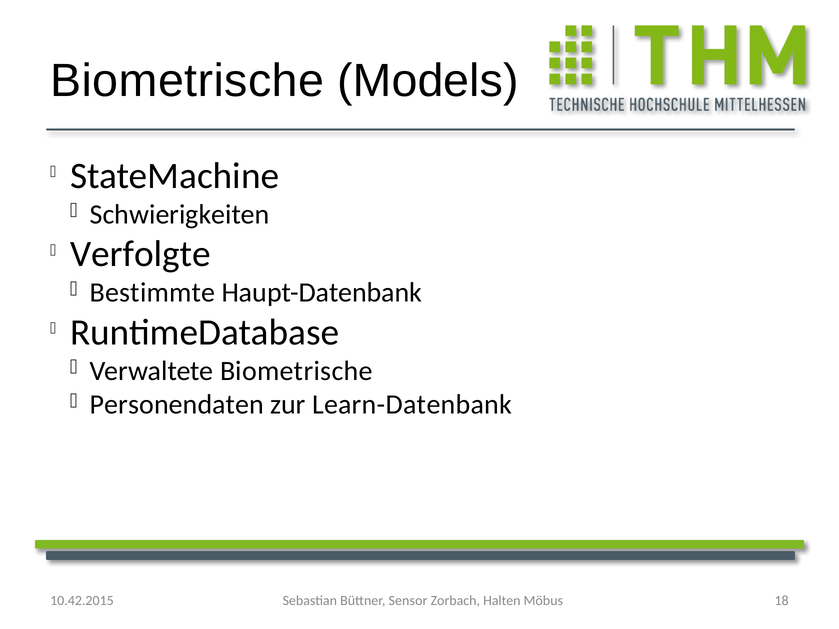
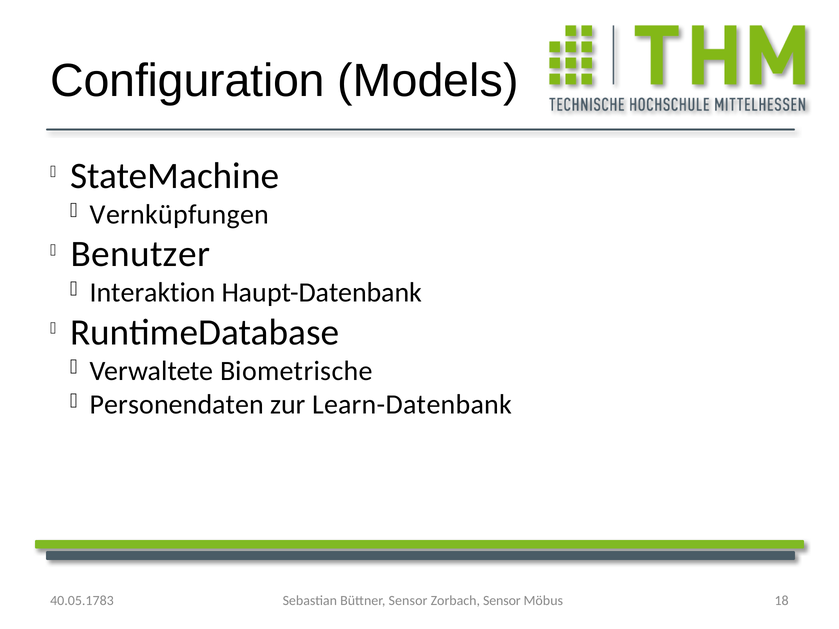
Biometrische: Biometrische -> Configuration (188, 81)
Schwierigkeiten: Schwierigkeiten -> Vernküpfungen (180, 214)
Verfolgte: Verfolgte -> Benutzer (140, 254)
Bestimmte: Bestimmte -> Interaktion (153, 293)
10.42.2015: 10.42.2015 -> 40.05.1783 (82, 601)
Zorbach Halten: Halten -> Sensor (502, 601)
